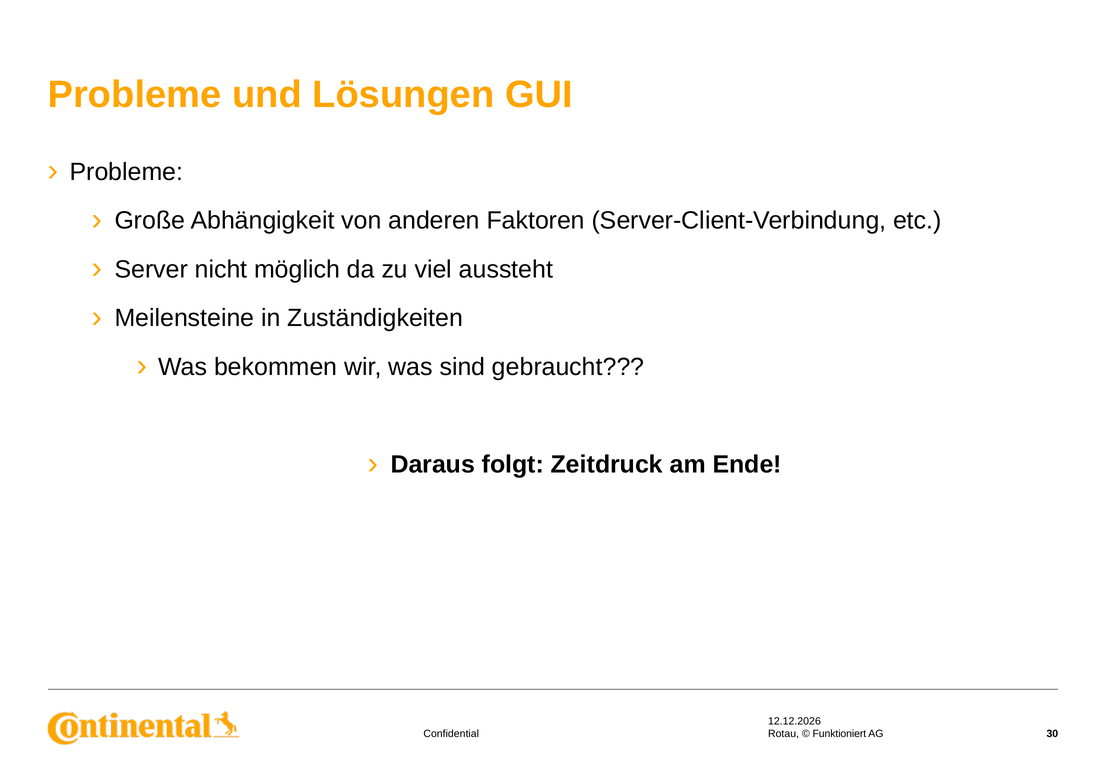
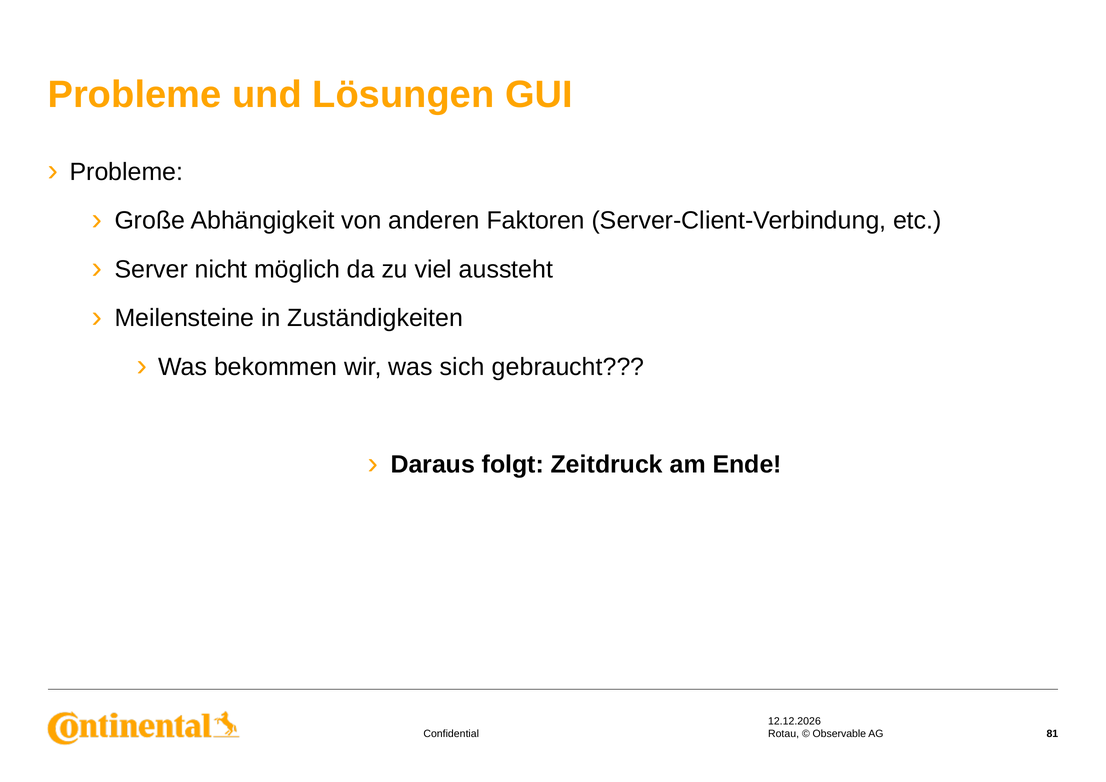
sind: sind -> sich (462, 367)
Funktioniert: Funktioniert -> Observable (839, 734)
30: 30 -> 81 (1052, 734)
